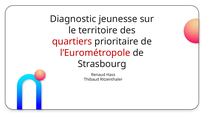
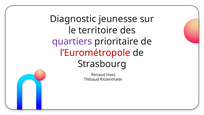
quartiers colour: red -> purple (72, 41)
